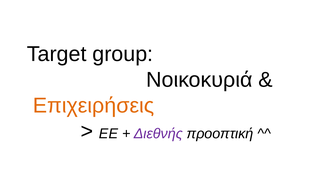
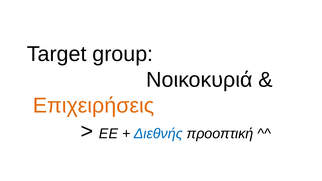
Διεθνής colour: purple -> blue (158, 134)
